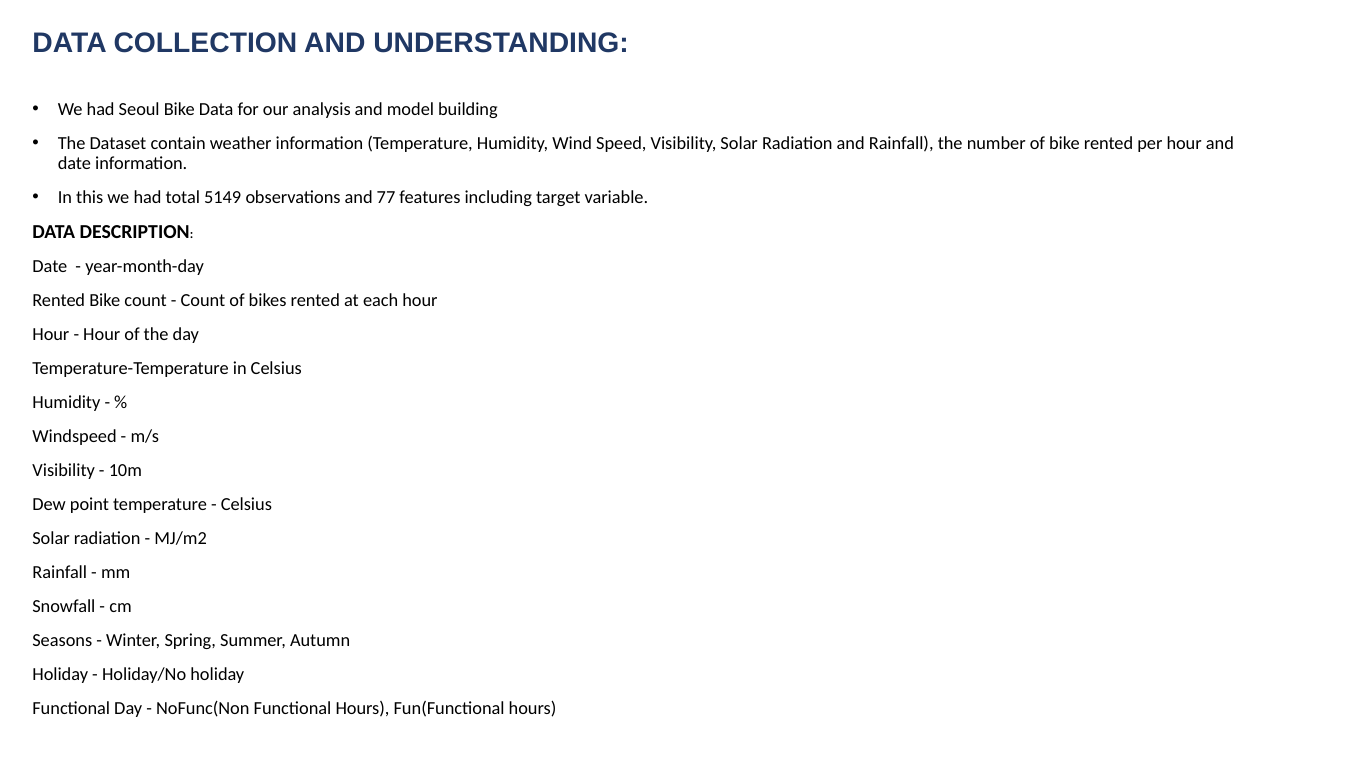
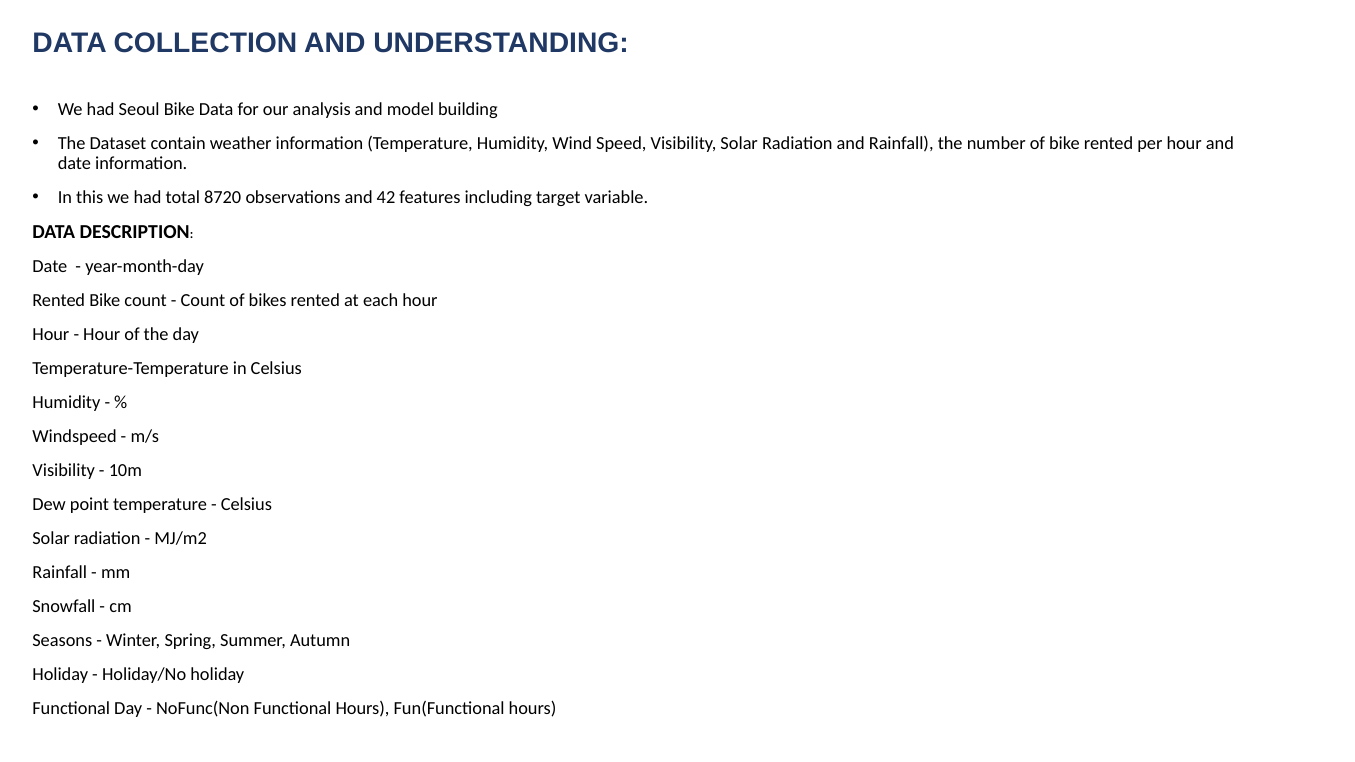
5149: 5149 -> 8720 (223, 197)
77: 77 -> 42 (386, 197)
